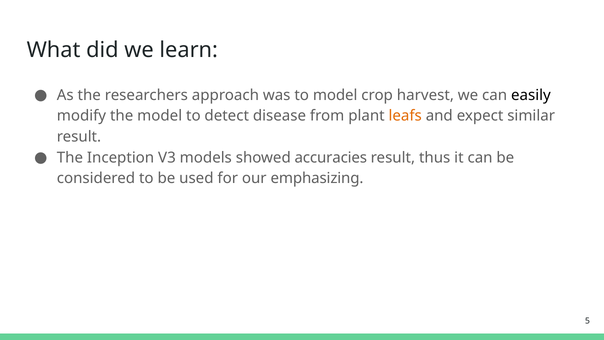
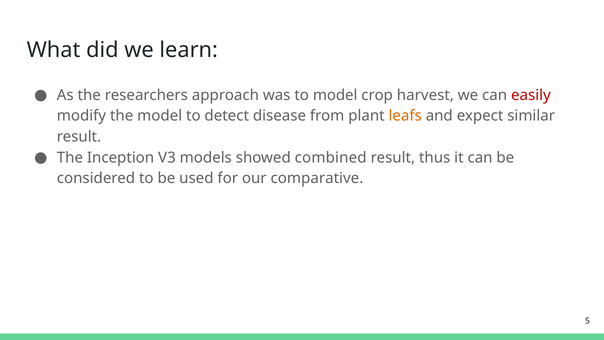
easily colour: black -> red (531, 95)
accuracies: accuracies -> combined (331, 157)
emphasizing: emphasizing -> comparative (317, 178)
